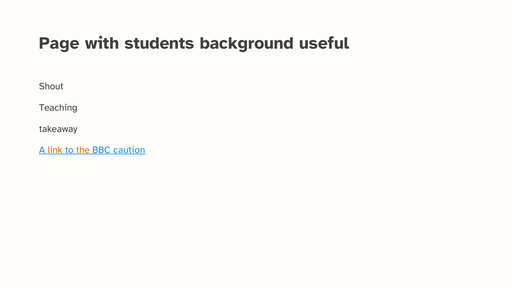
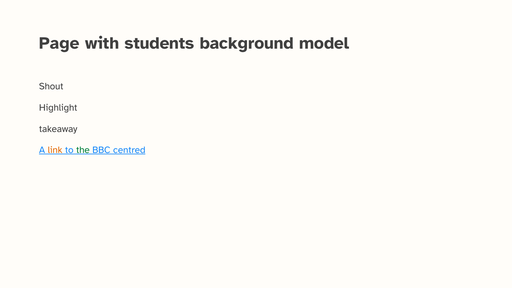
useful: useful -> model (324, 43)
Teaching: Teaching -> Highlight (58, 108)
the colour: orange -> green (83, 150)
caution: caution -> centred (129, 150)
